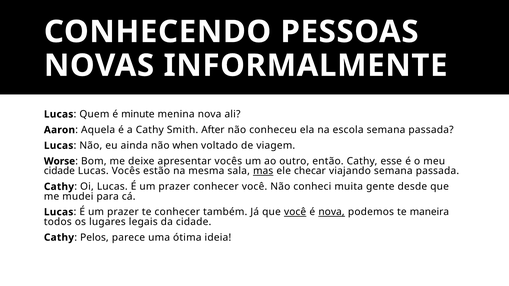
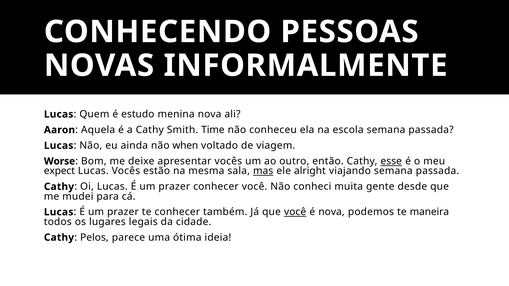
minute: minute -> estudo (138, 114)
After: After -> Time (213, 130)
esse underline: none -> present (391, 161)
cidade: cidade -> expect (59, 171)
checar: checar -> alright (310, 171)
nova underline: present -> none (332, 212)
